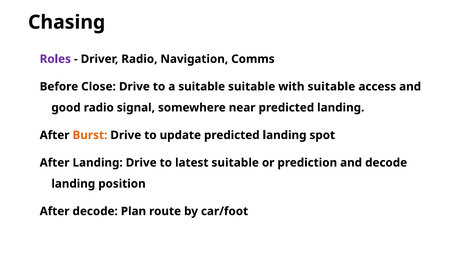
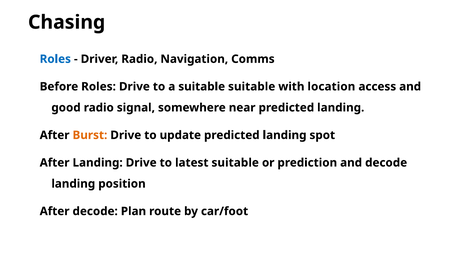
Roles colour: purple -> blue (55, 59)
Before Close: Close -> Roles (99, 86)
with suitable: suitable -> location (331, 86)
